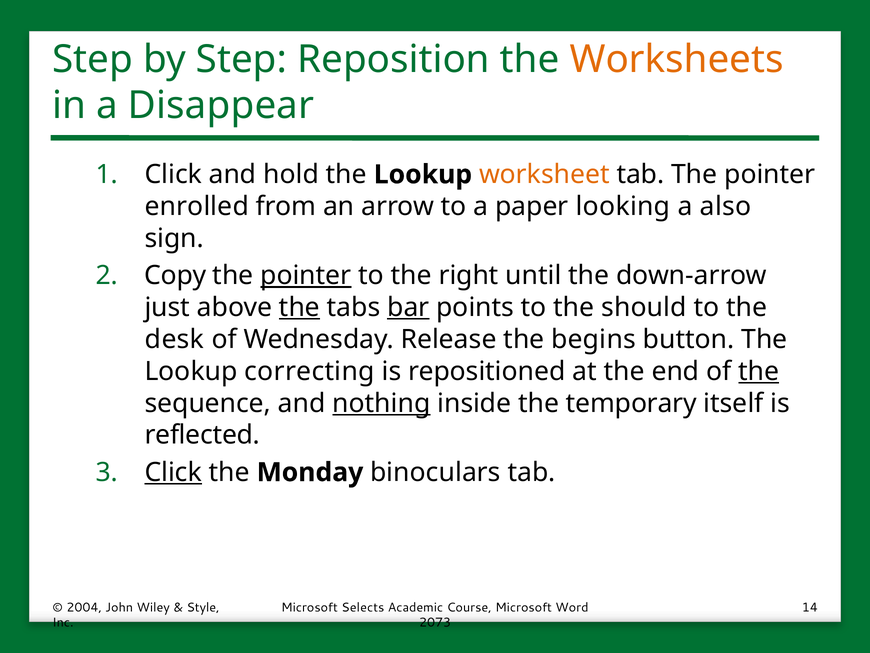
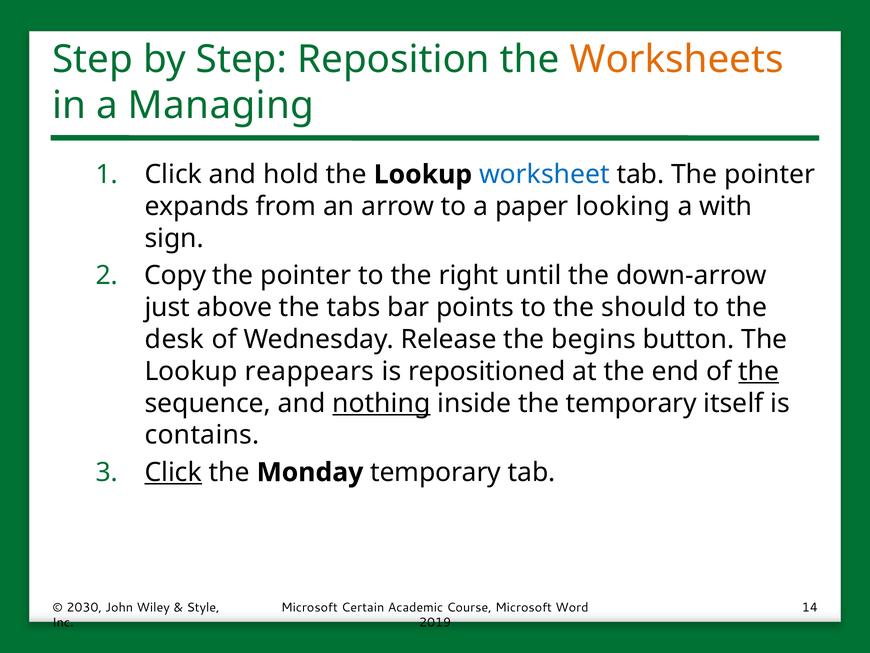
Disappear: Disappear -> Managing (221, 106)
worksheet colour: orange -> blue (544, 174)
enrolled: enrolled -> expands (197, 206)
also: also -> with (726, 206)
pointer underline: present -> none (306, 275)
the underline: present -> none (299, 307)
bar underline: present -> none (408, 307)
correcting: correcting -> reappears (309, 371)
reflected: reflected -> contains (202, 435)
Monday binoculars: binoculars -> temporary (436, 472)
2004: 2004 -> 2030 (84, 607)
Selects: Selects -> Certain (363, 607)
2073: 2073 -> 2019 (435, 622)
